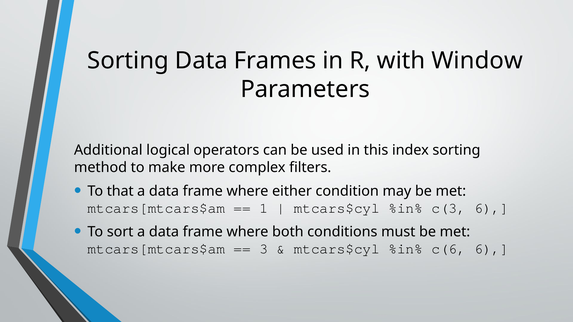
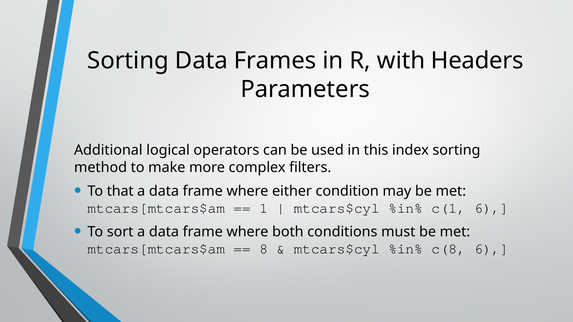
Window: Window -> Headers (477, 61)
c(3: c(3 -> c(1 (449, 208)
3: 3 -> 8 (264, 249)
c(6: c(6 -> c(8 (449, 249)
